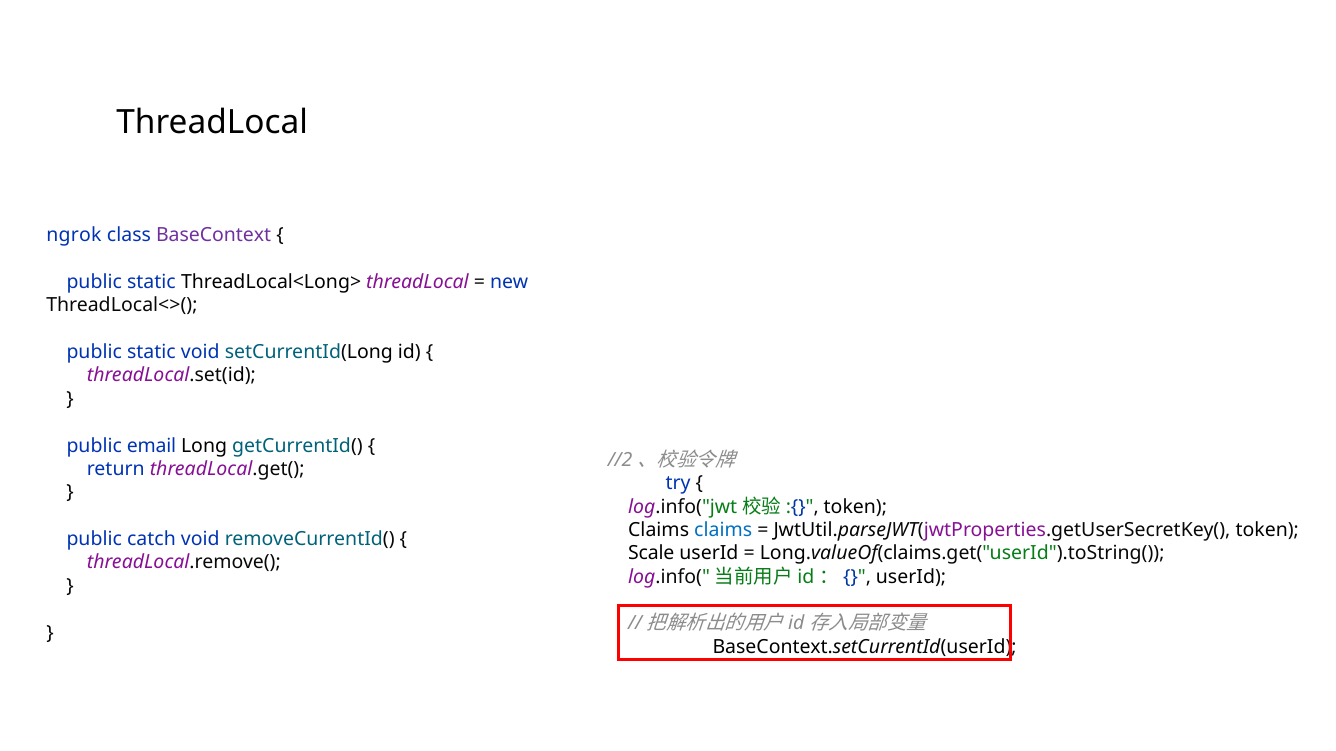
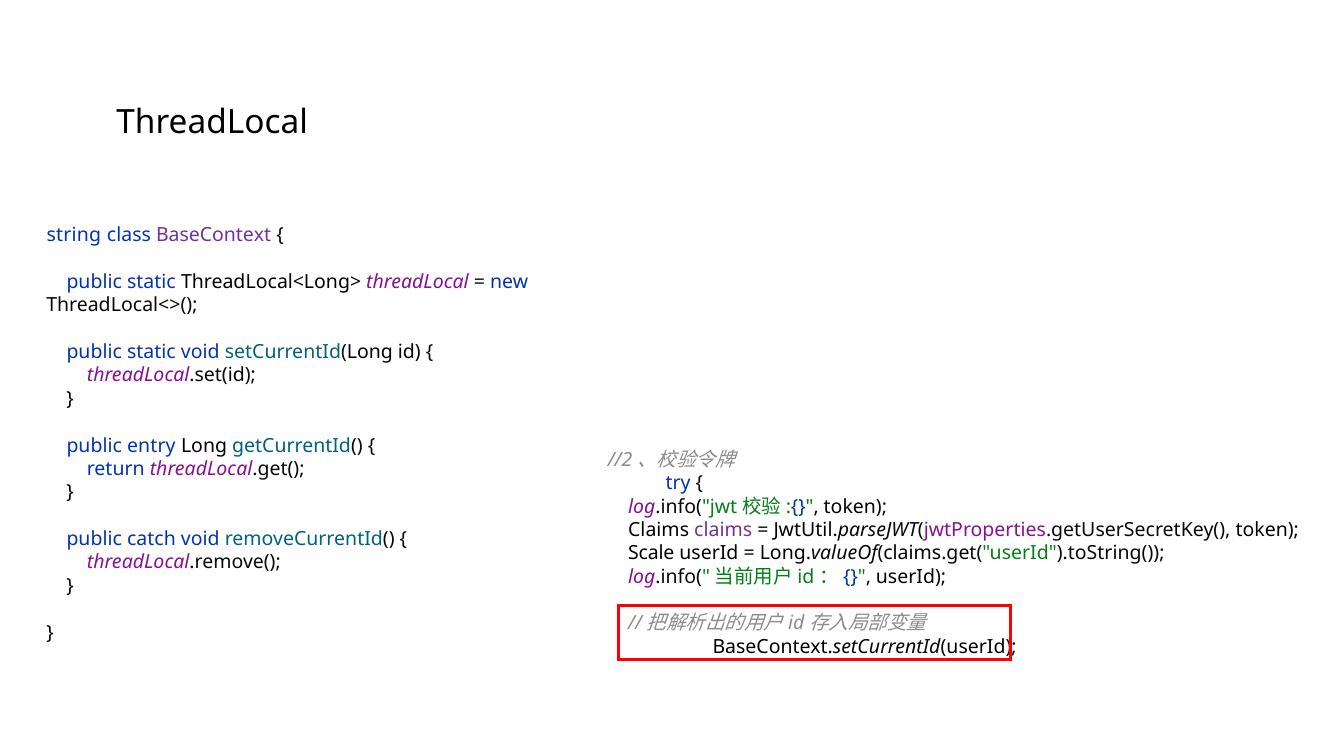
ngrok: ngrok -> string (74, 235)
email: email -> entry (151, 446)
claims colour: blue -> purple (723, 530)
